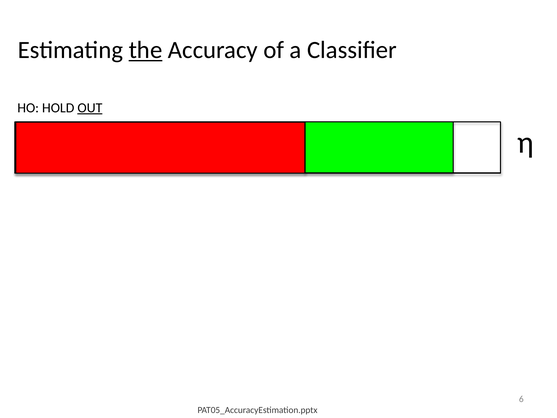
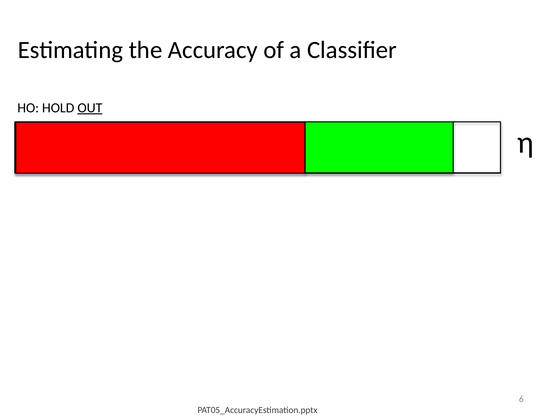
the underline: present -> none (146, 50)
